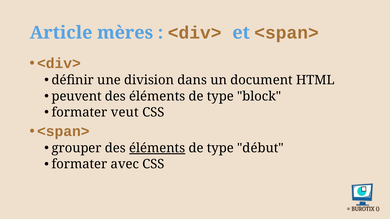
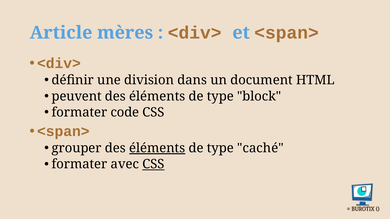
veut: veut -> code (125, 112)
début: début -> caché (260, 148)
CSS underline: none -> present (153, 164)
